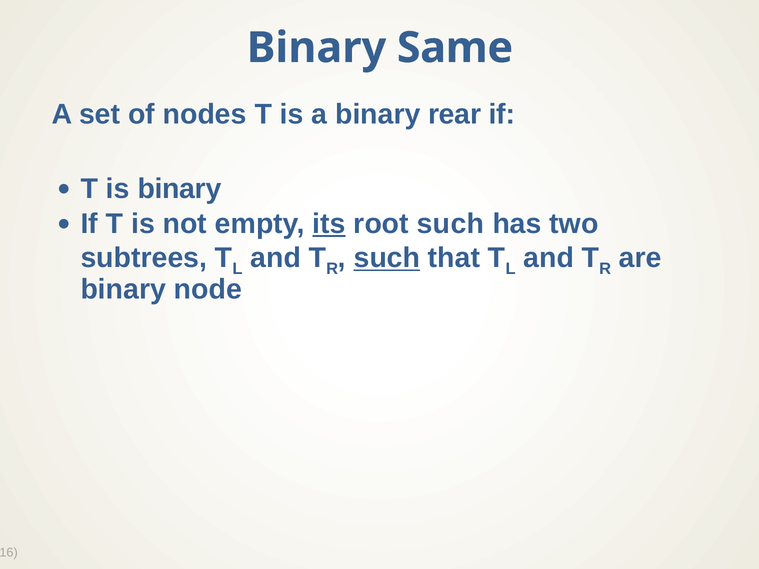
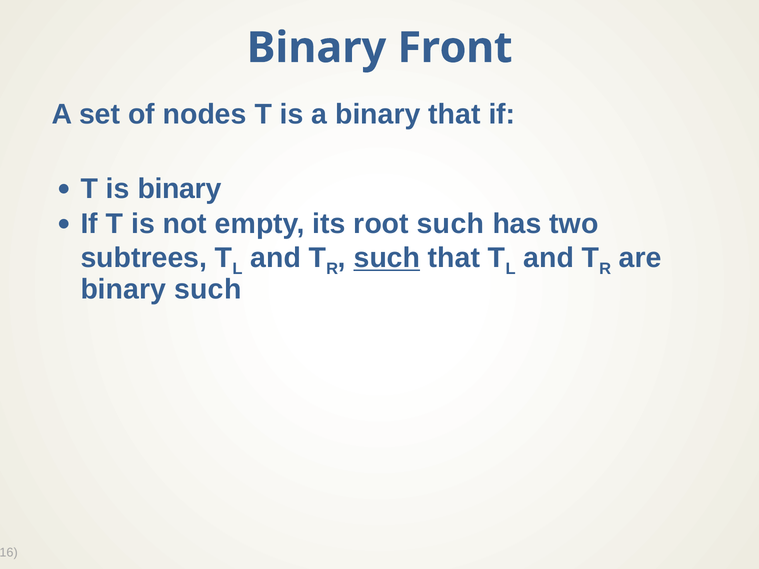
Same: Same -> Front (455, 48)
binary rear: rear -> that (454, 114)
its underline: present -> none (329, 224)
binary node: node -> such (208, 290)
